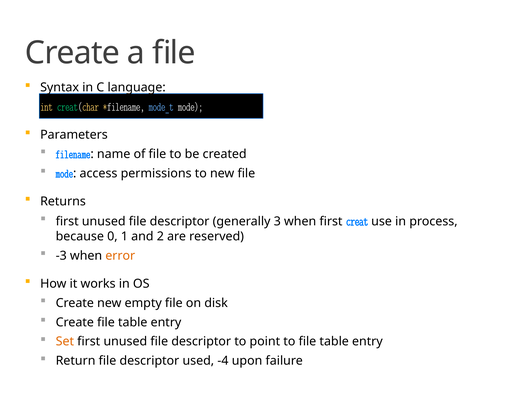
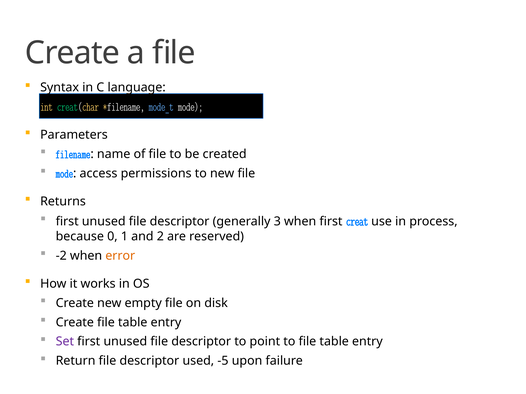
-3: -3 -> -2 (61, 256)
Set colour: orange -> purple (65, 342)
-4: -4 -> -5 (223, 361)
